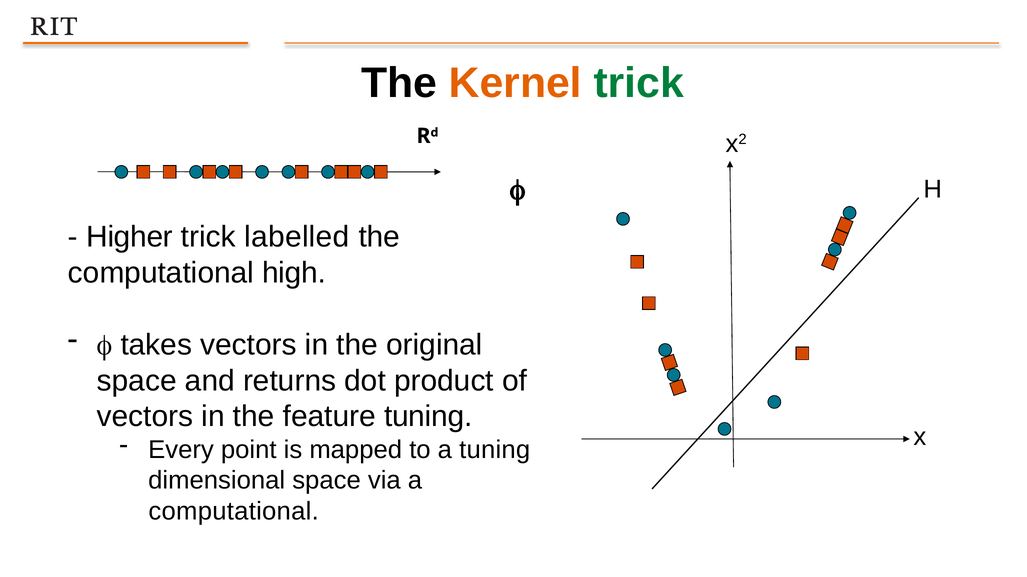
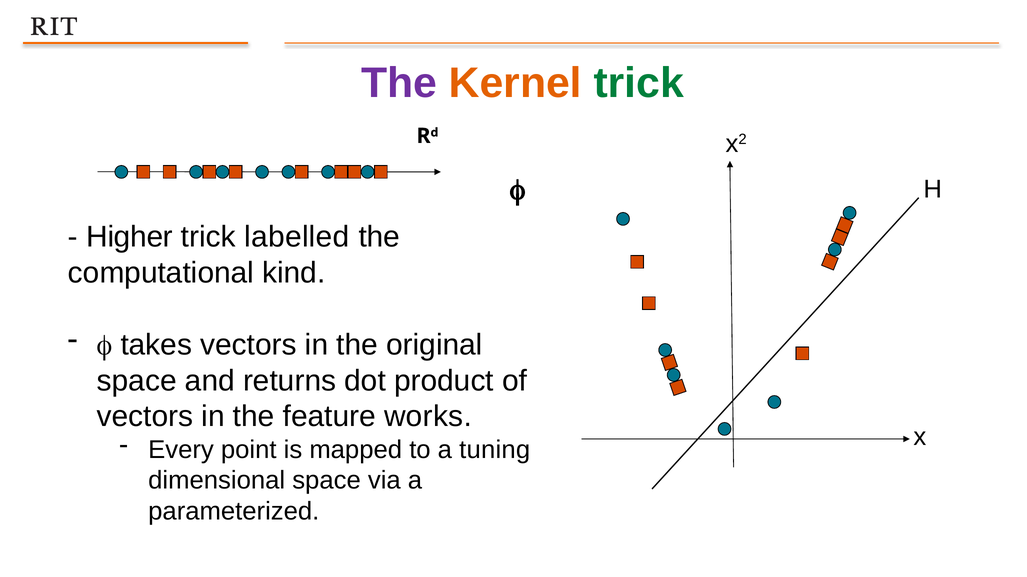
The colour: black -> purple (399, 83)
high: high -> kind (294, 273)
feature tuning: tuning -> works (428, 417)
computational: computational -> parameterized (234, 512)
